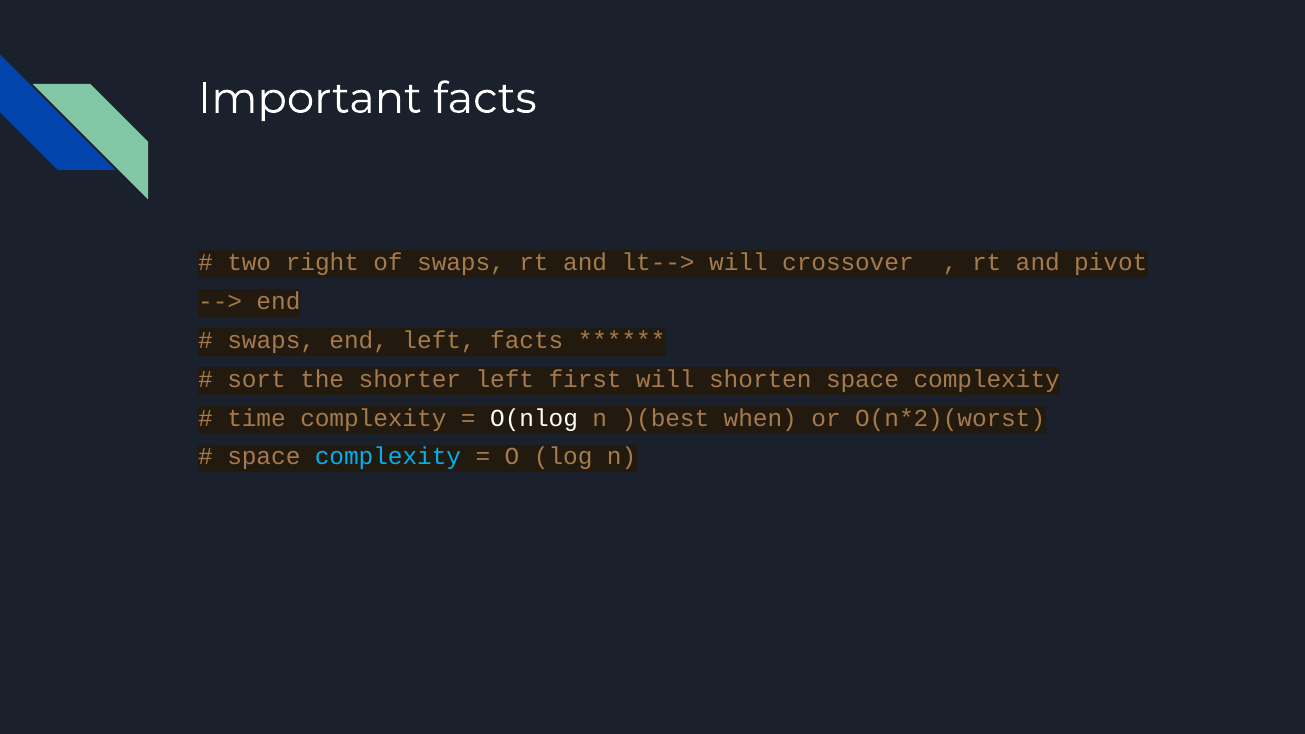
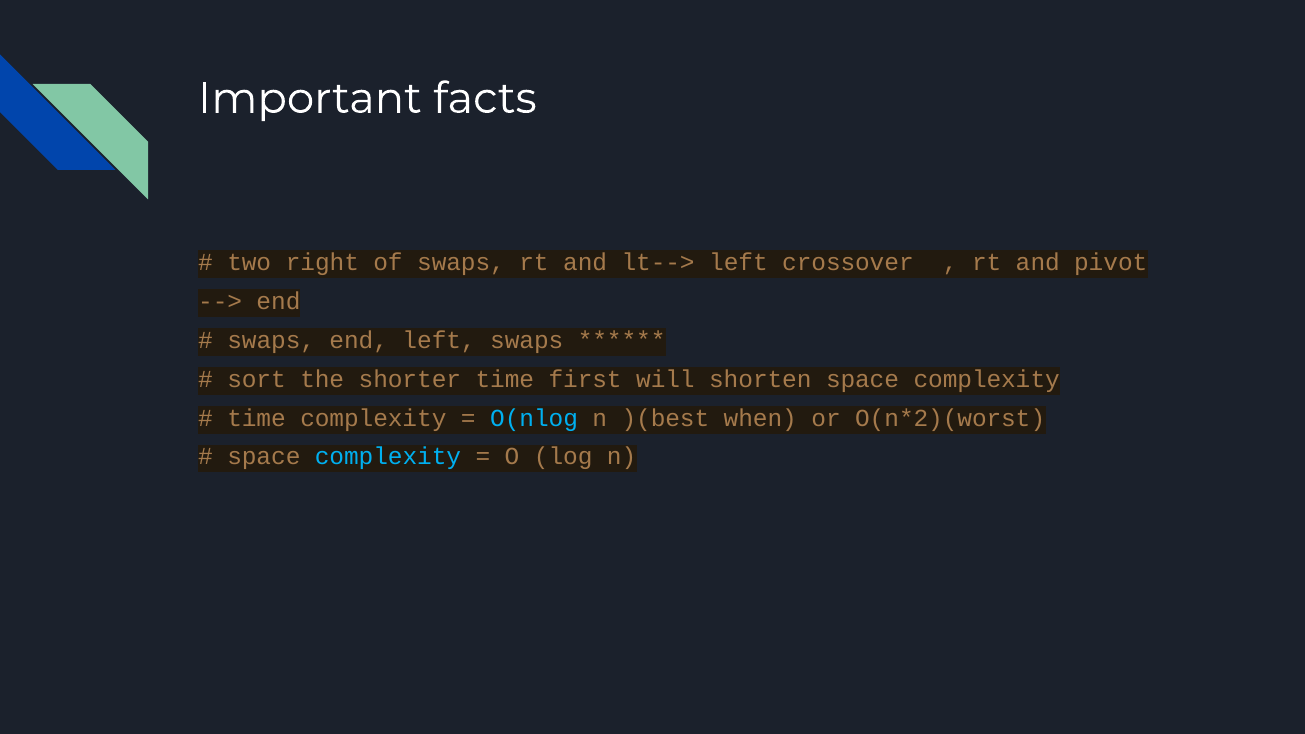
lt--> will: will -> left (738, 263)
left facts: facts -> swaps (527, 340)
shorter left: left -> time (505, 379)
O(nlog colour: white -> light blue (534, 418)
